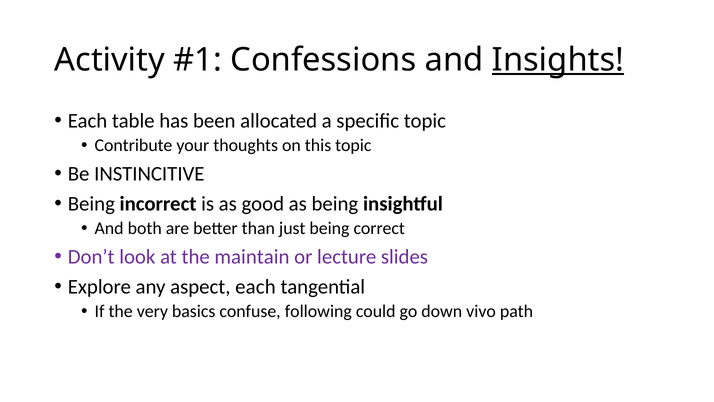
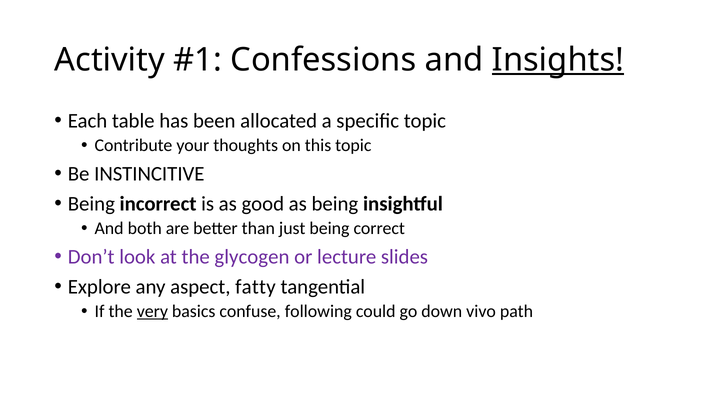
maintain: maintain -> glycogen (252, 256)
aspect each: each -> fatty (255, 286)
very underline: none -> present (152, 311)
